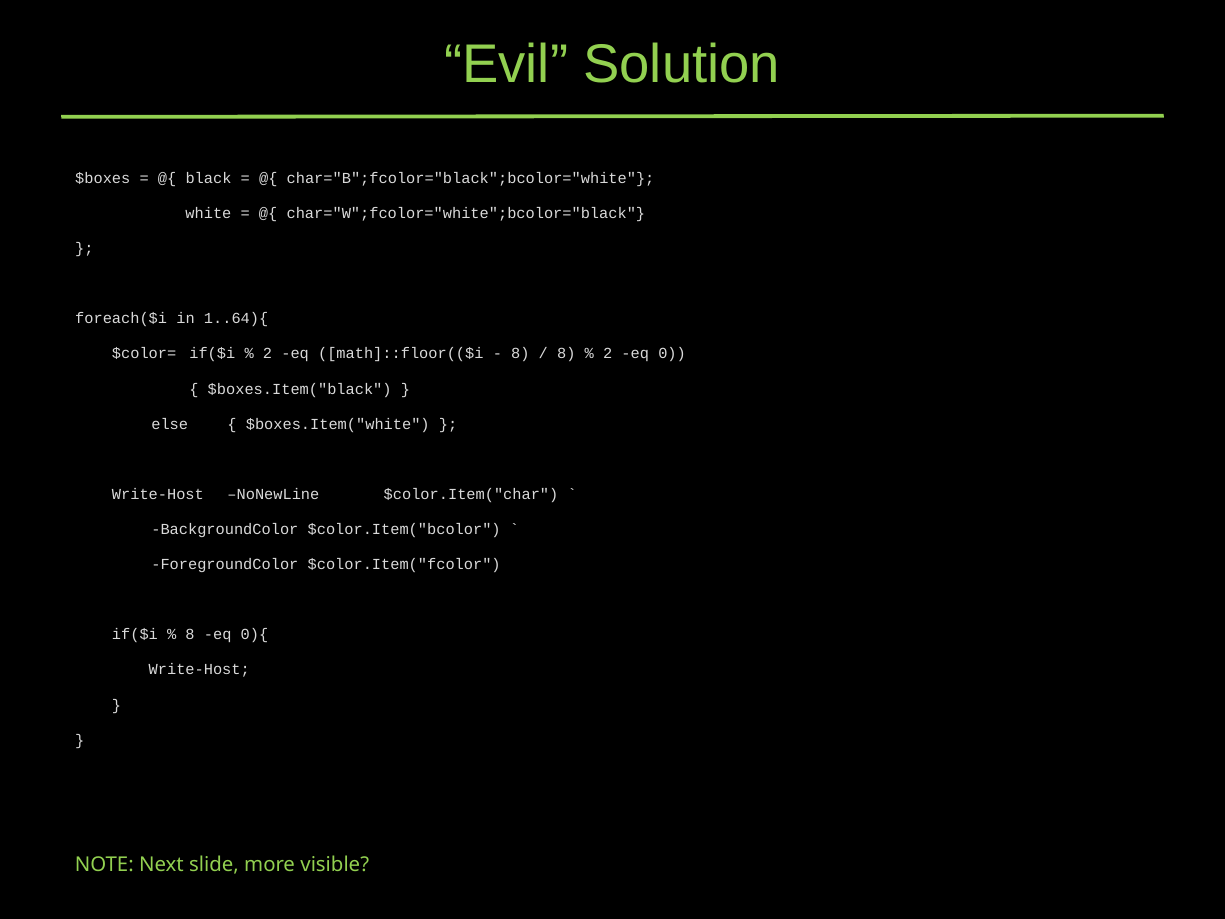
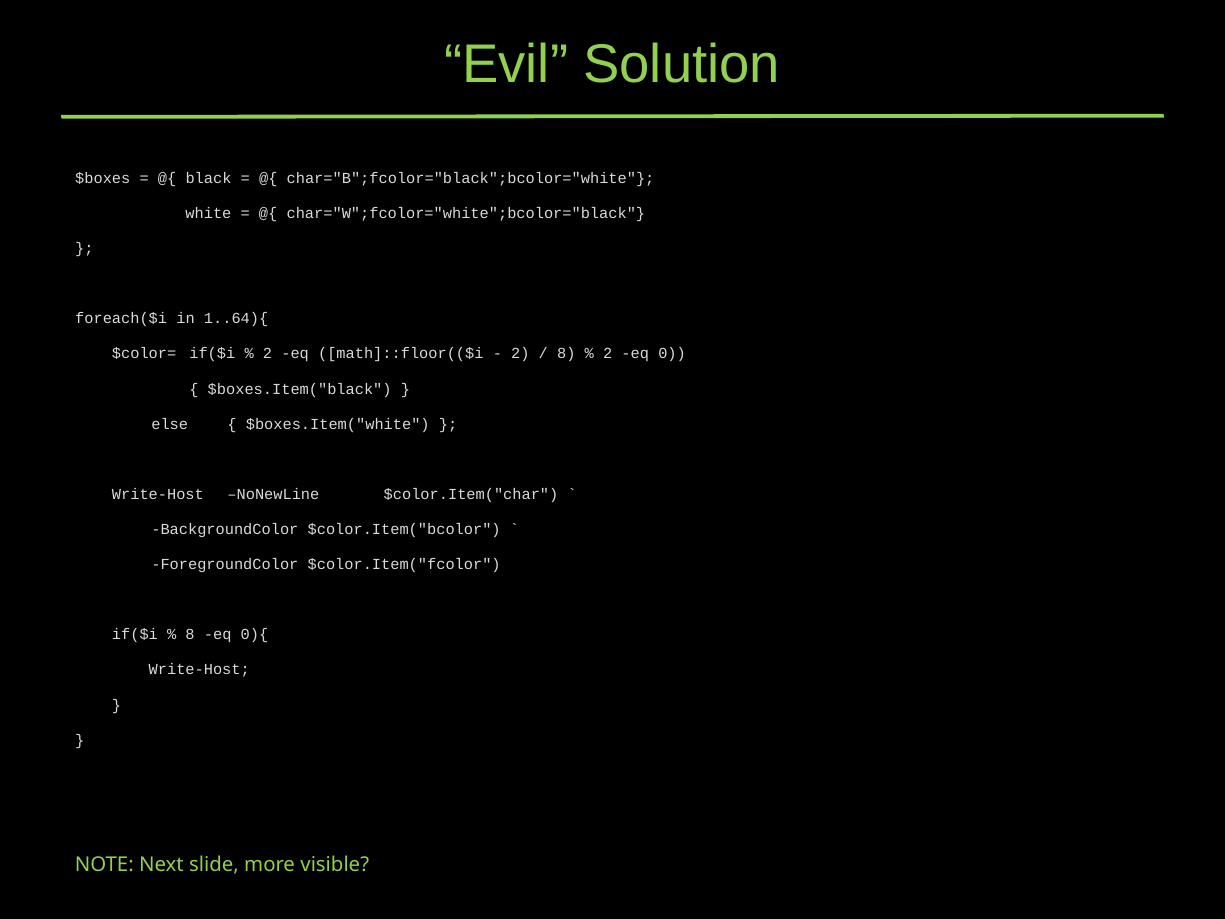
8: 8 -> 2 (520, 354)
